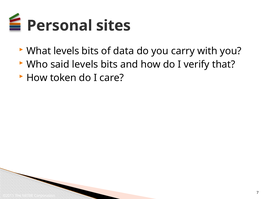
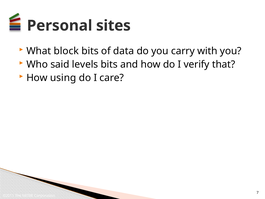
What levels: levels -> block (66, 51)
token: token -> using (63, 78)
